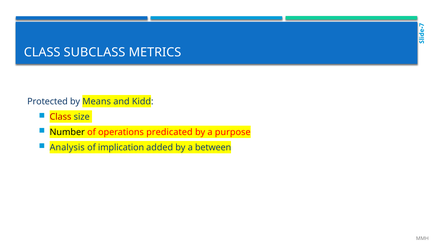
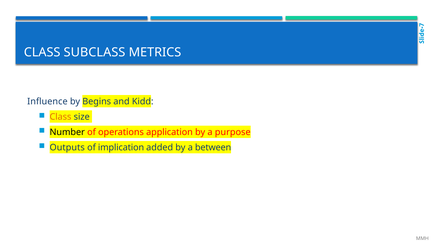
Protected: Protected -> Influence (47, 102)
Means: Means -> Begins (97, 102)
Class colour: red -> orange (60, 117)
predicated: predicated -> application (170, 133)
Analysis: Analysis -> Outputs (67, 148)
